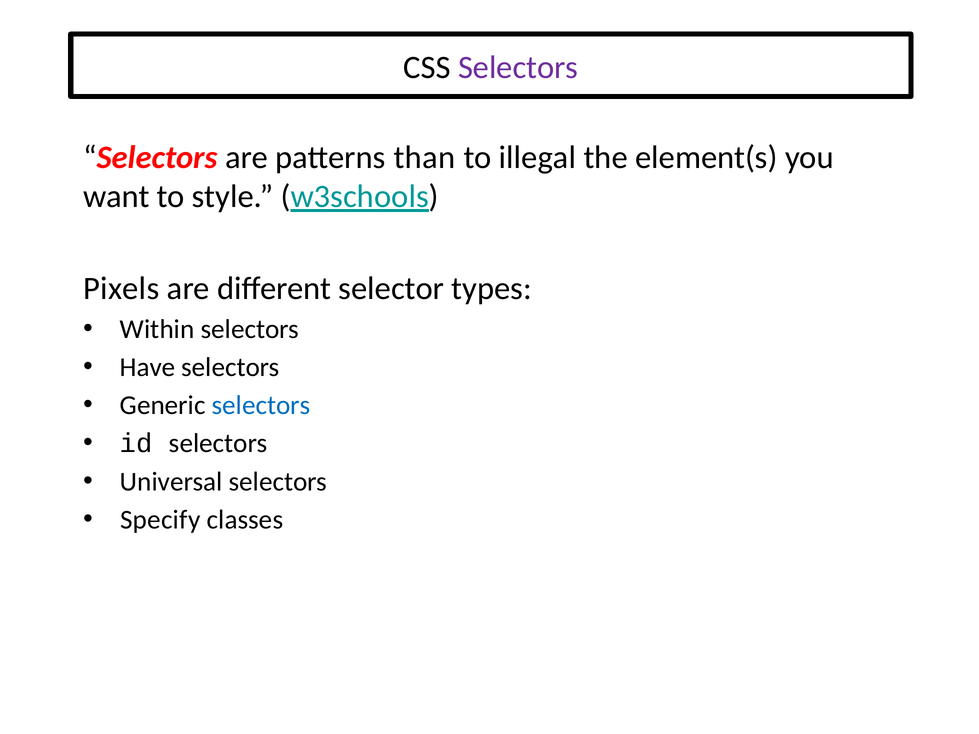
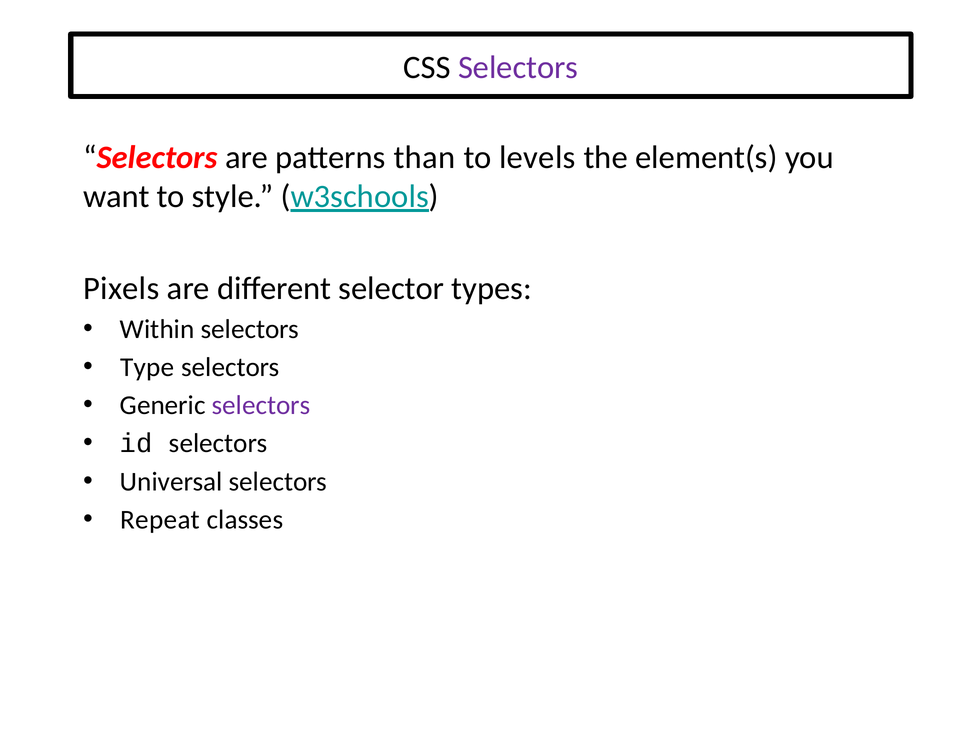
illegal: illegal -> levels (537, 157)
Have: Have -> Type (147, 368)
selectors colour: blue -> purple (261, 406)
Specify: Specify -> Repeat (160, 520)
